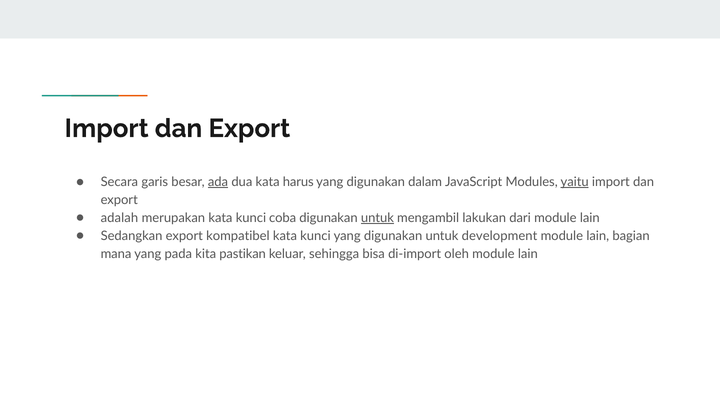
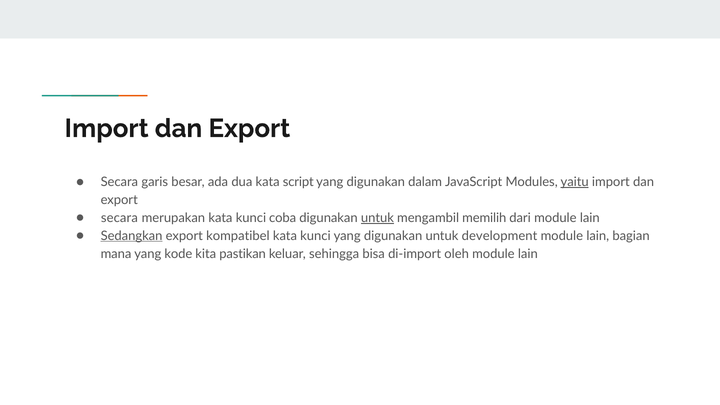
ada underline: present -> none (218, 182)
harus: harus -> script (298, 182)
adalah: adalah -> secara (119, 218)
lakukan: lakukan -> memilih (484, 218)
Sedangkan underline: none -> present (132, 236)
pada: pada -> kode (178, 254)
